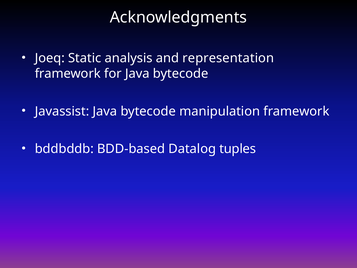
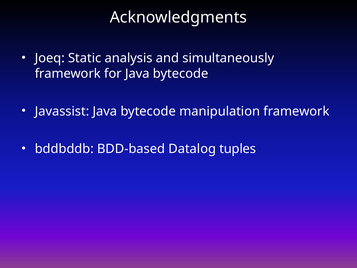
representation: representation -> simultaneously (228, 58)
